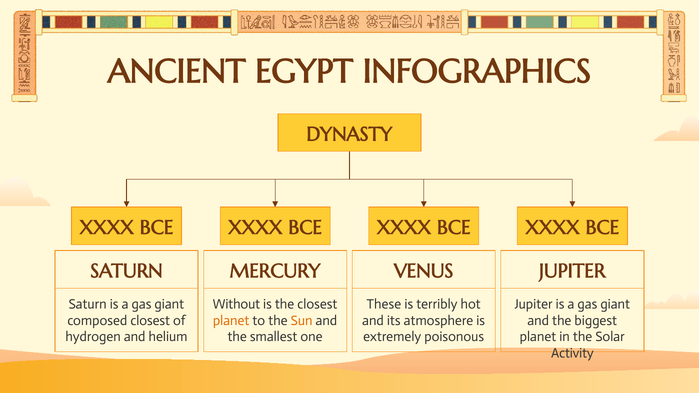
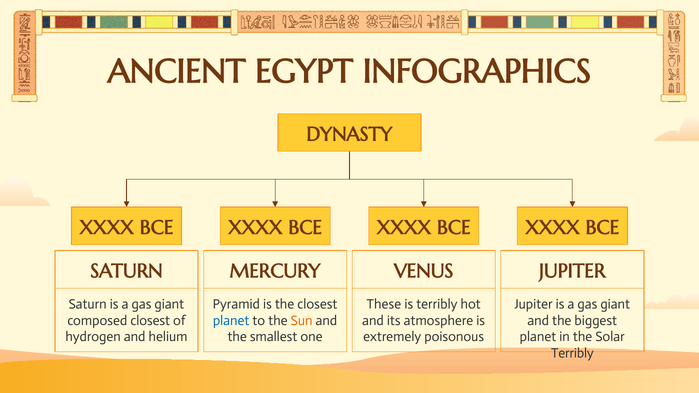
Without: Without -> Pyramid (236, 304)
planet colour: orange -> blue (231, 321)
Activity: Activity -> Terribly (572, 353)
